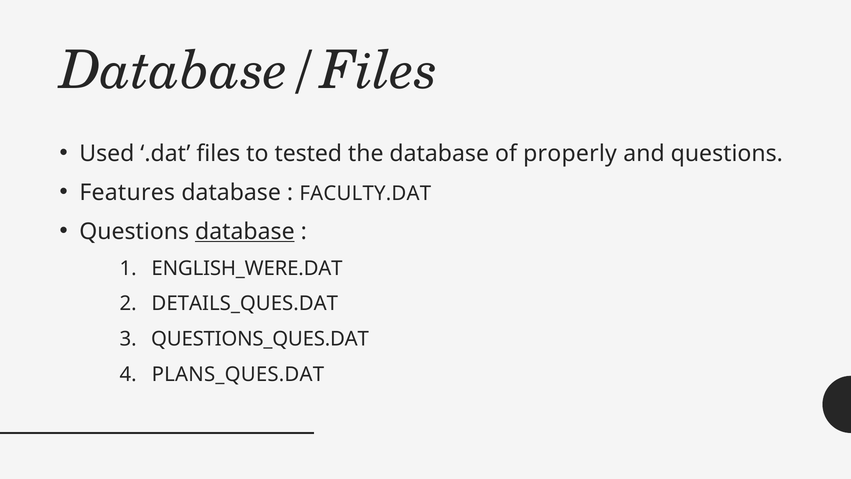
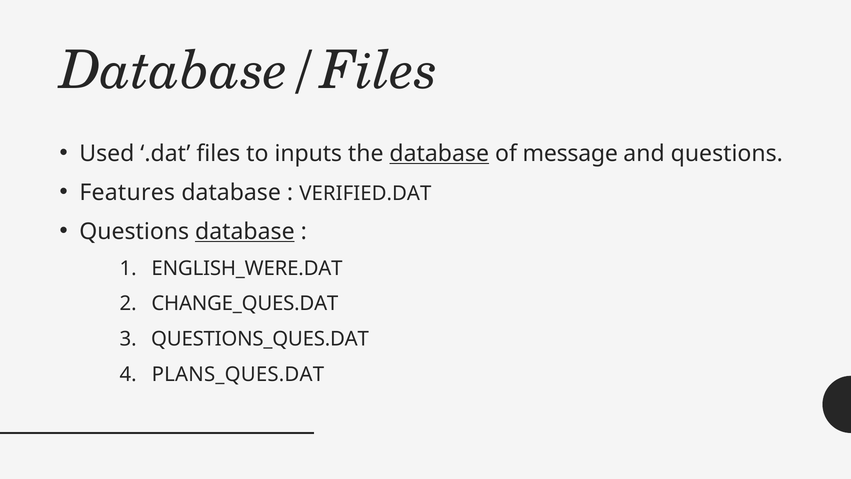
tested: tested -> inputs (308, 154)
database underline: none -> present (439, 154)
properly: properly -> message (570, 154)
FACULTY.DAT: FACULTY.DAT -> VERIFIED.DAT (365, 193)
DETAILS_QUES.DAT: DETAILS_QUES.DAT -> CHANGE_QUES.DAT (245, 304)
